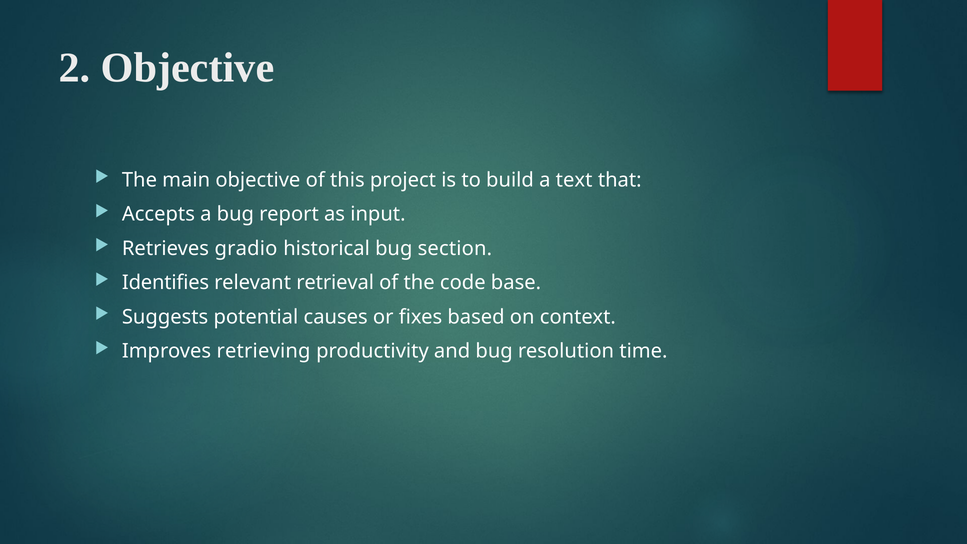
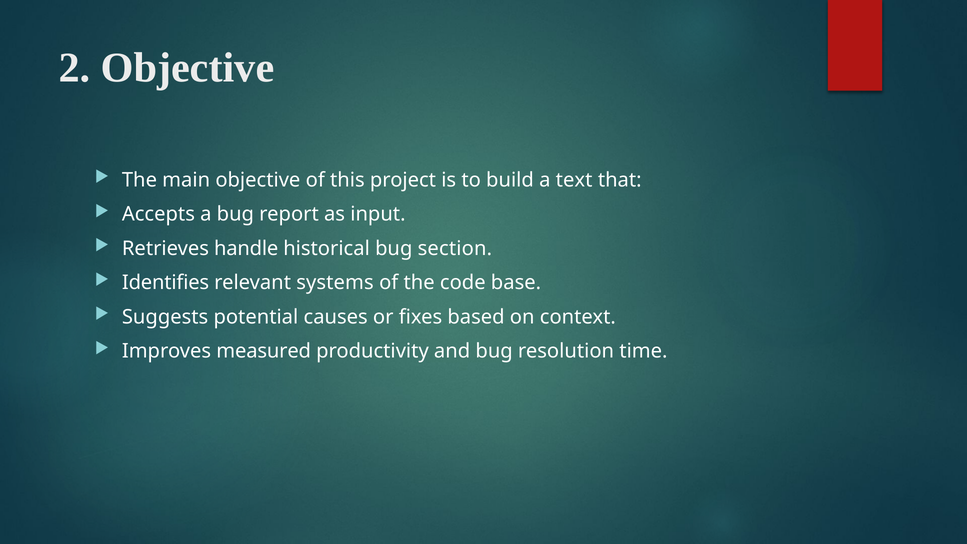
gradio: gradio -> handle (246, 248)
retrieval: retrieval -> systems (335, 283)
retrieving: retrieving -> measured (264, 351)
